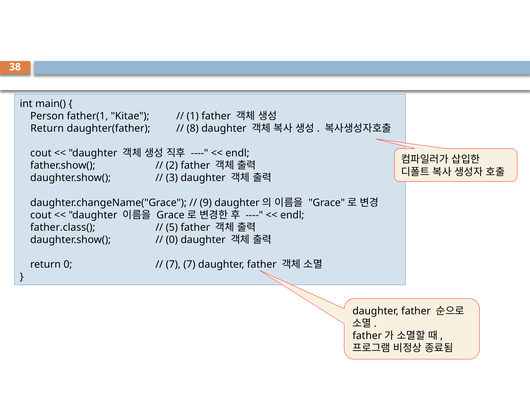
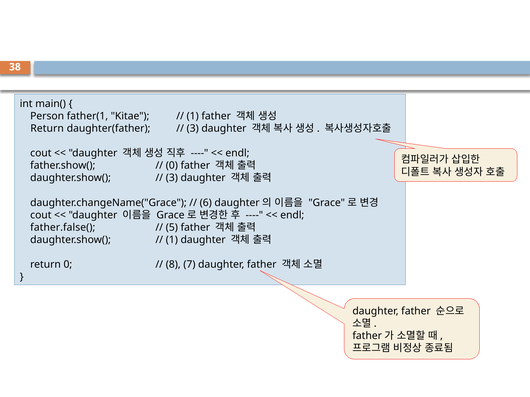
8: 8 -> 3 (193, 129)
2: 2 -> 0 (172, 166)
9: 9 -> 6 (206, 203)
father.class(: father.class( -> father.false( (63, 228)
0: 0 -> 1 (172, 240)
7: 7 -> 8 (173, 265)
